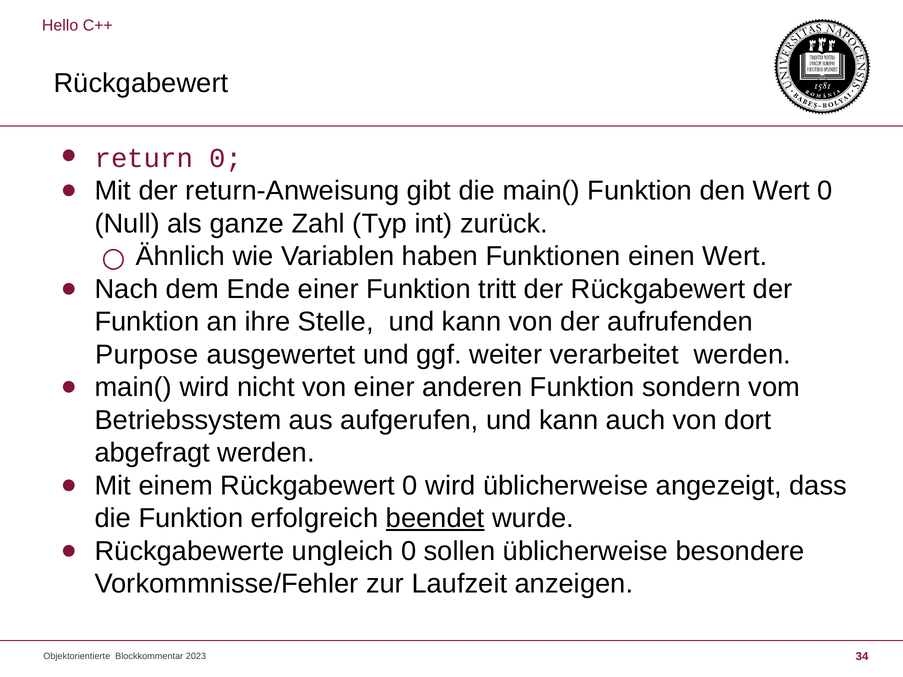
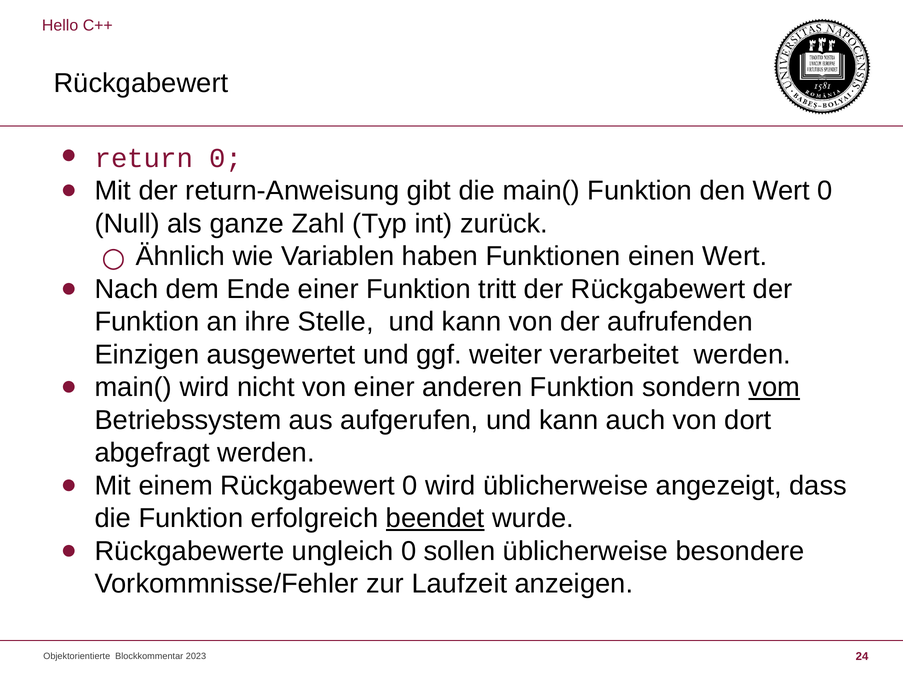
Purpose: Purpose -> Einzigen (147, 355)
vom underline: none -> present (774, 387)
34: 34 -> 24 (862, 657)
